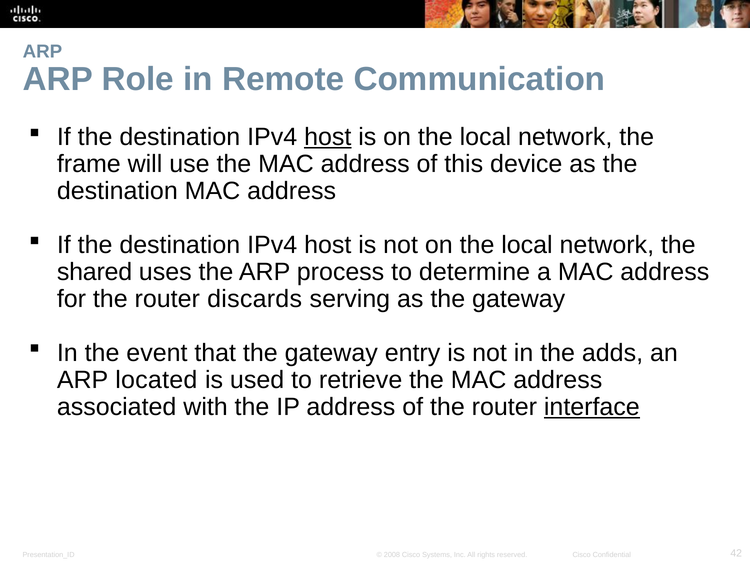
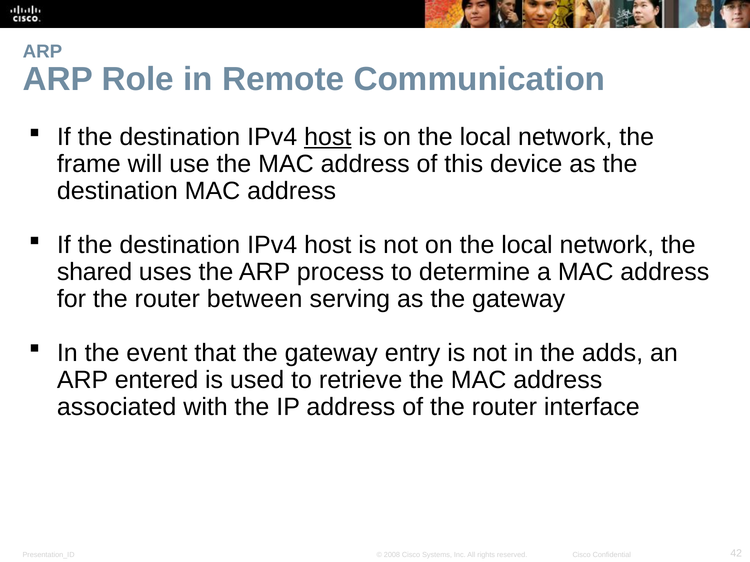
discards: discards -> between (255, 299)
located: located -> entered (157, 380)
interface underline: present -> none (592, 407)
